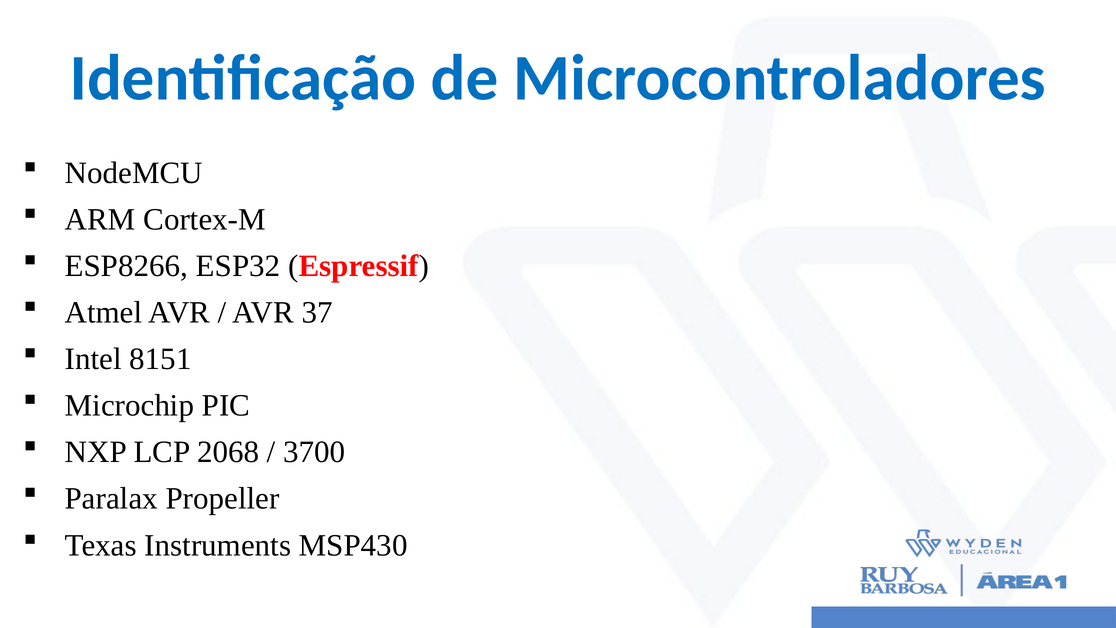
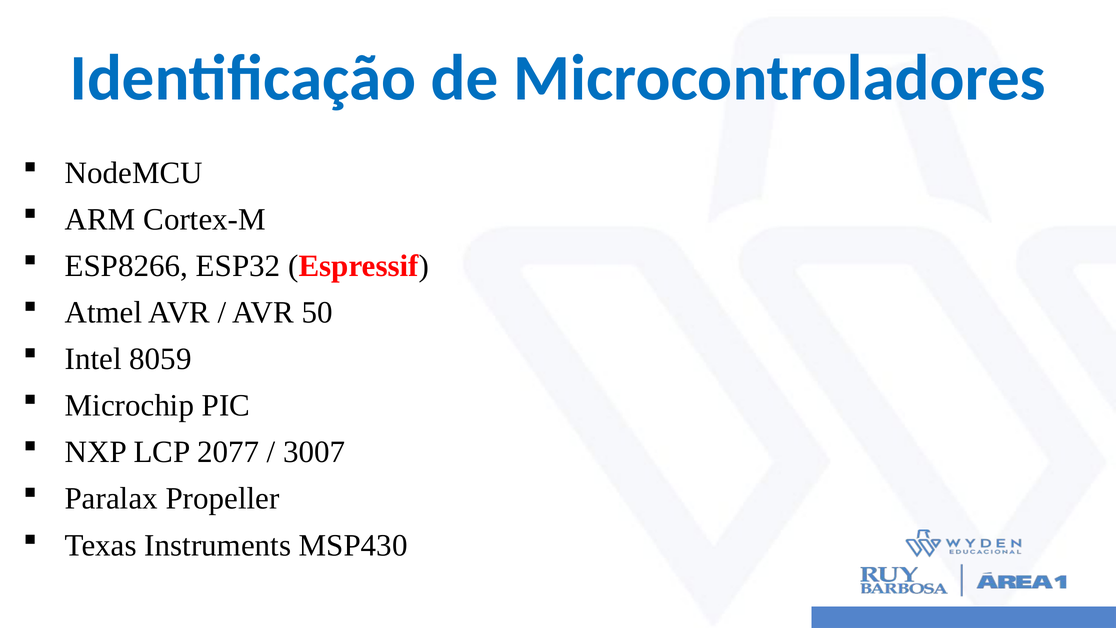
37: 37 -> 50 (317, 312)
8151: 8151 -> 8059 (160, 359)
2068: 2068 -> 2077 (228, 452)
3700: 3700 -> 3007 (314, 452)
